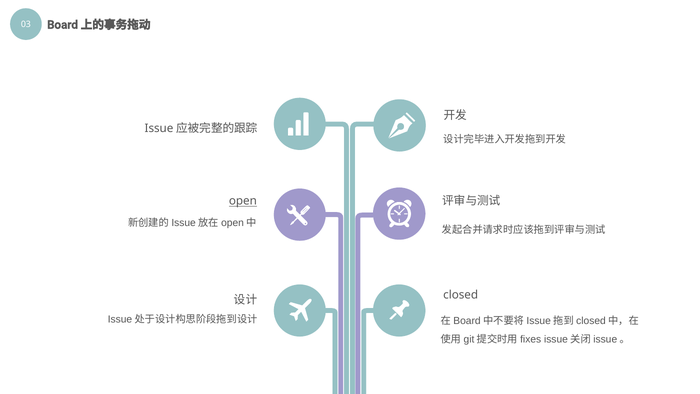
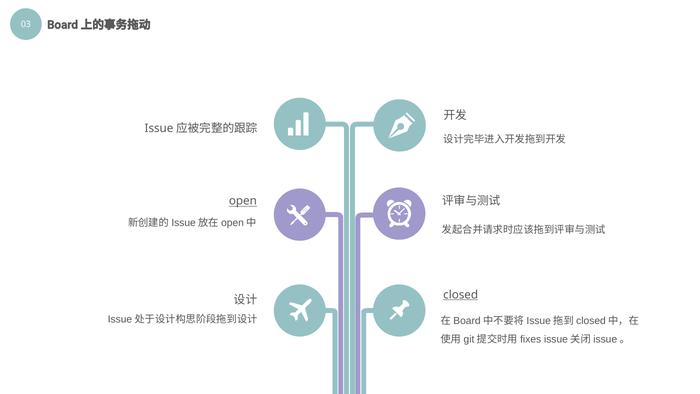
closed underline: none -> present (461, 294)
